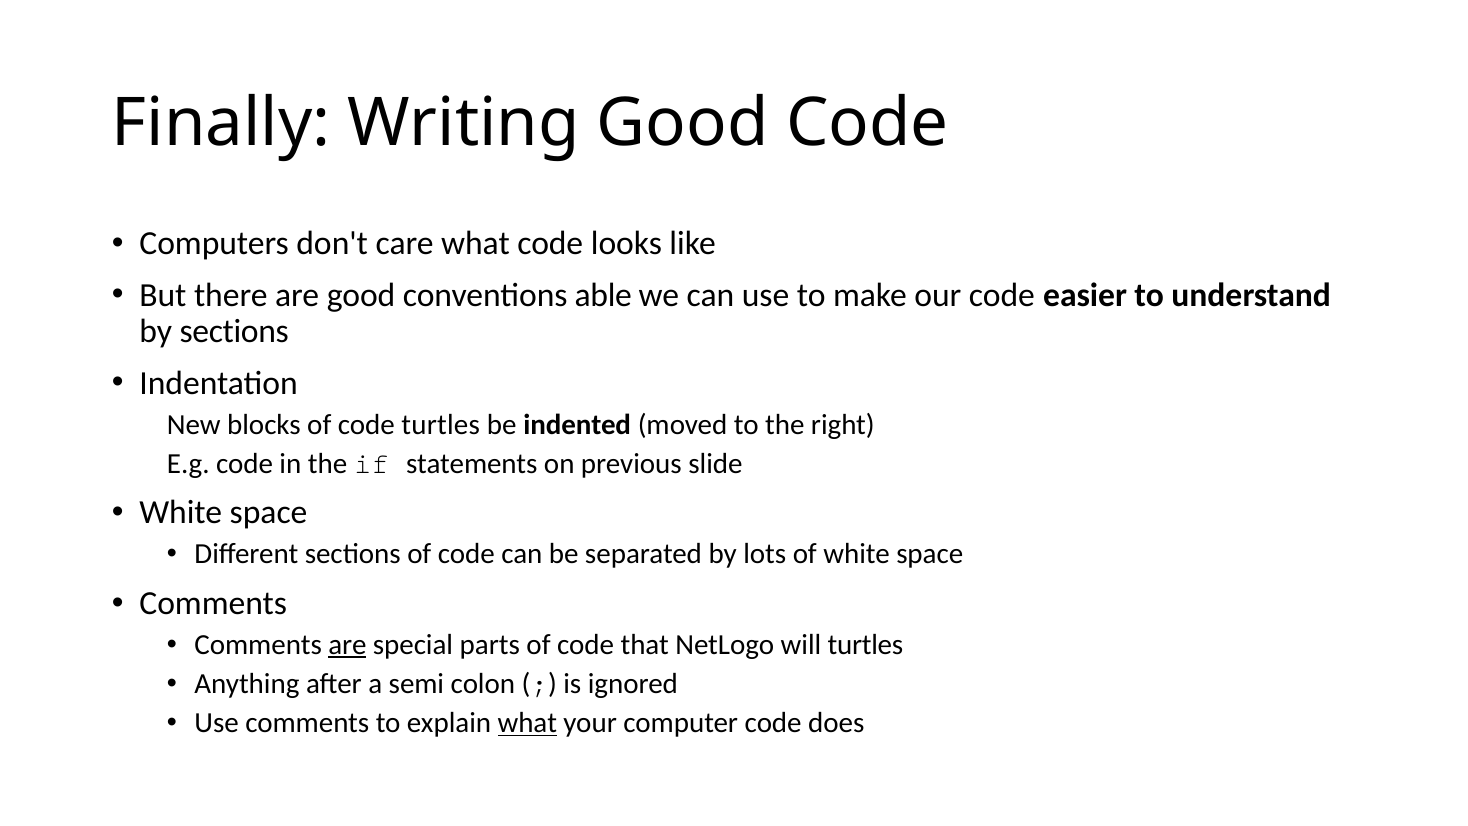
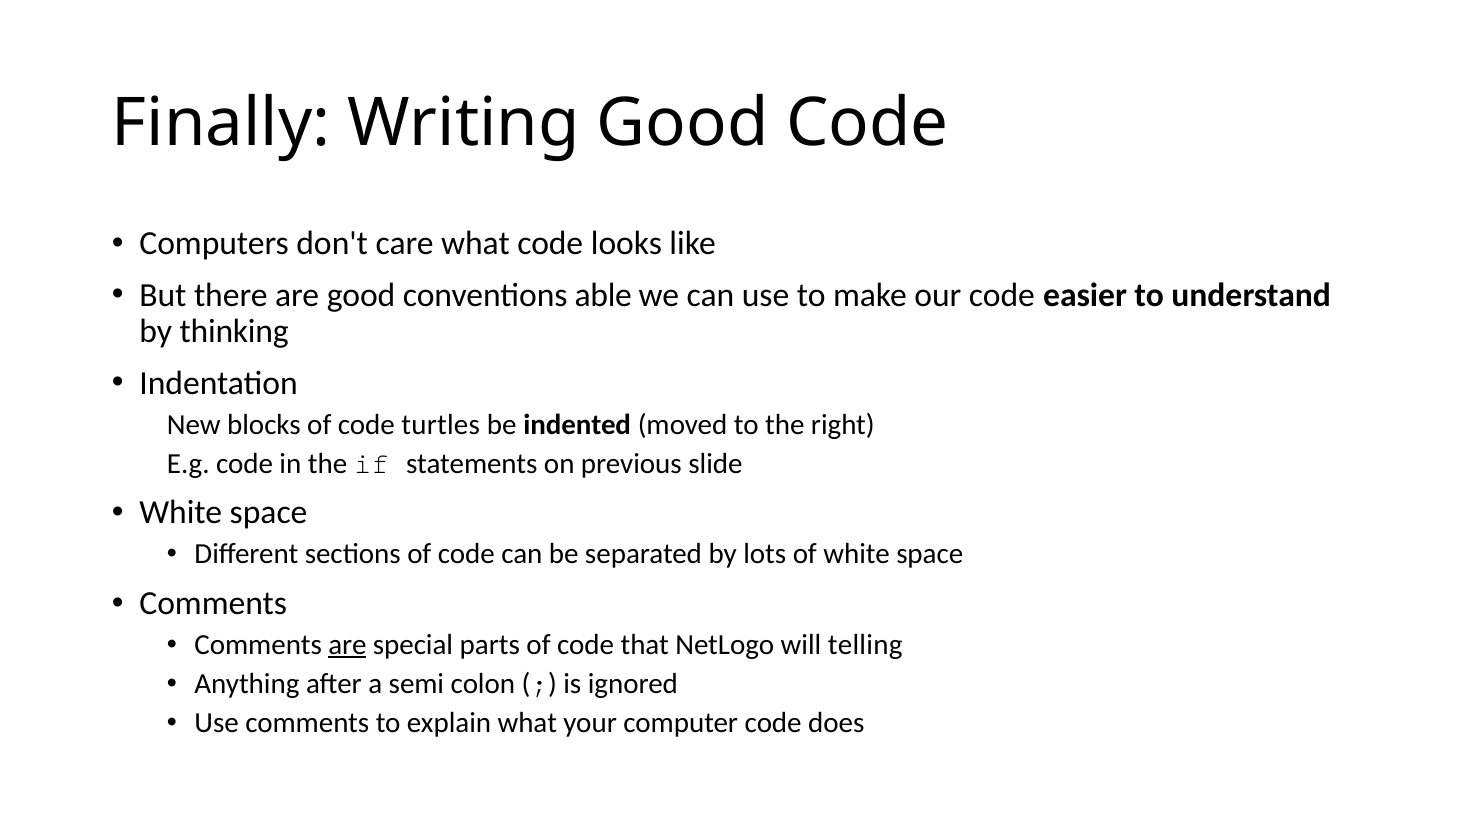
by sections: sections -> thinking (234, 331)
will turtles: turtles -> telling (865, 645)
what underline: present -> none (527, 723)
